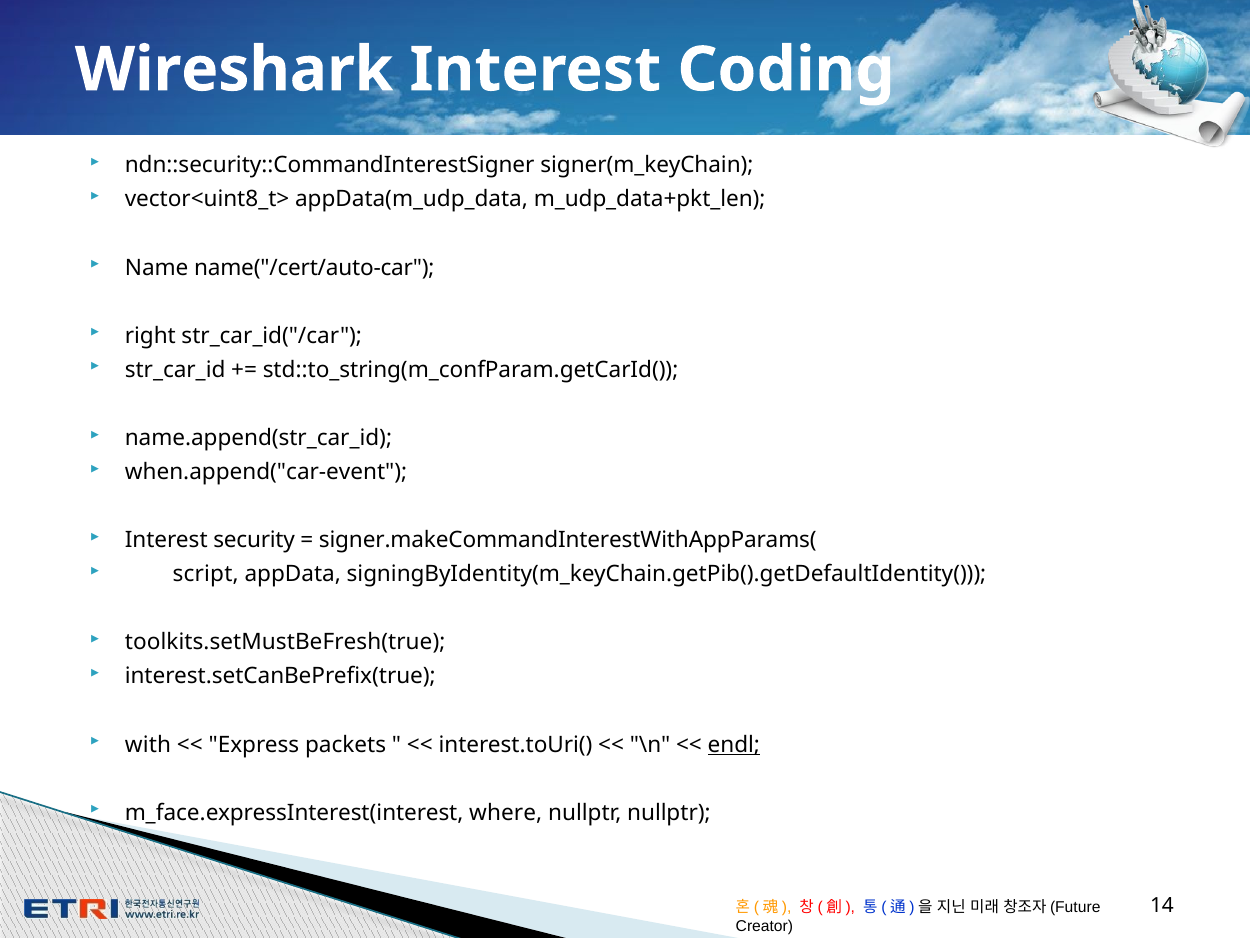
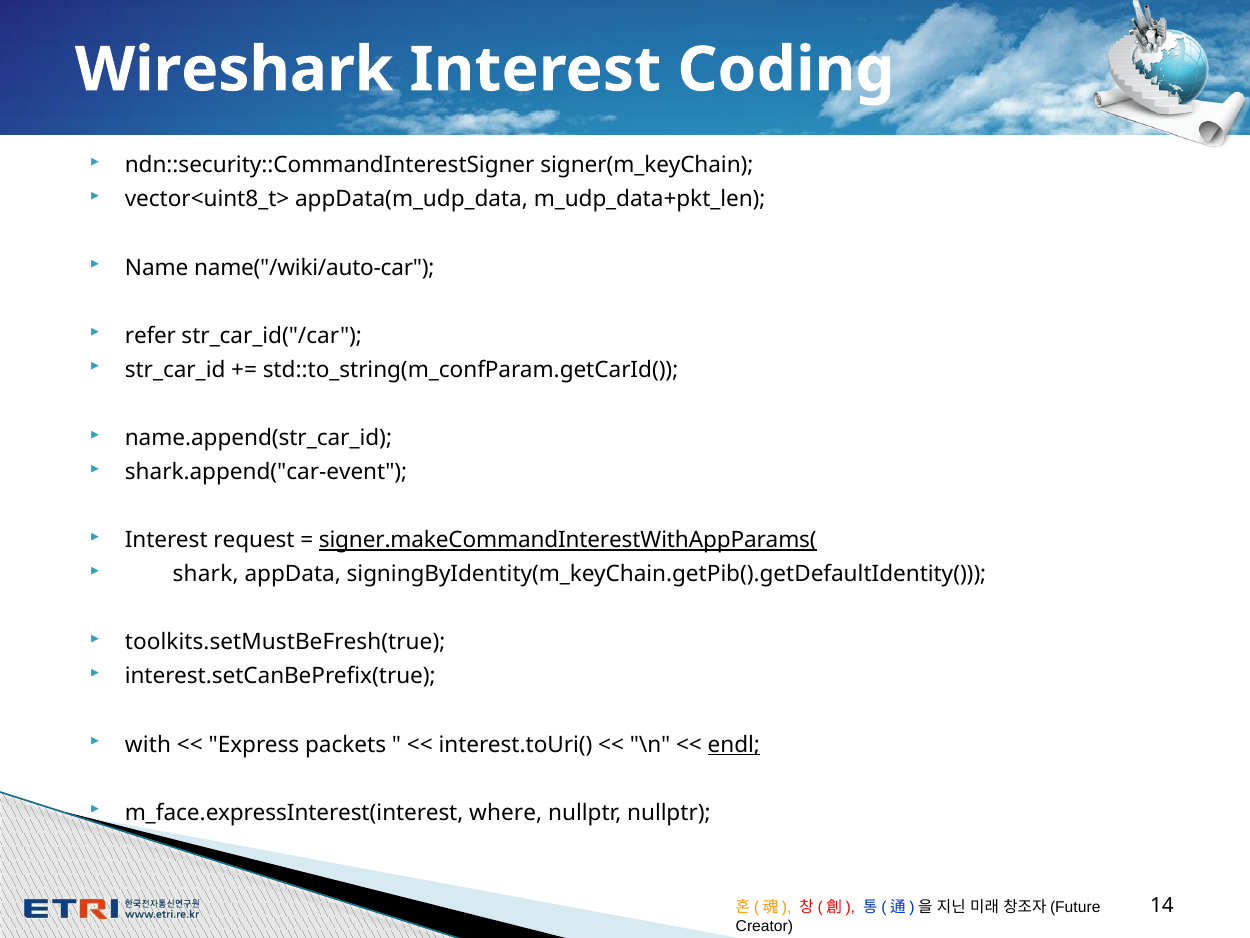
name("/cert/auto-car: name("/cert/auto-car -> name("/wiki/auto-car (314, 267)
right: right -> refer (150, 336)
when.append("car-event: when.append("car-event -> shark.append("car-event (266, 472)
security: security -> request (254, 540)
signer.makeCommandInterestWithAppParams( underline: none -> present (568, 540)
script: script -> shark (206, 574)
